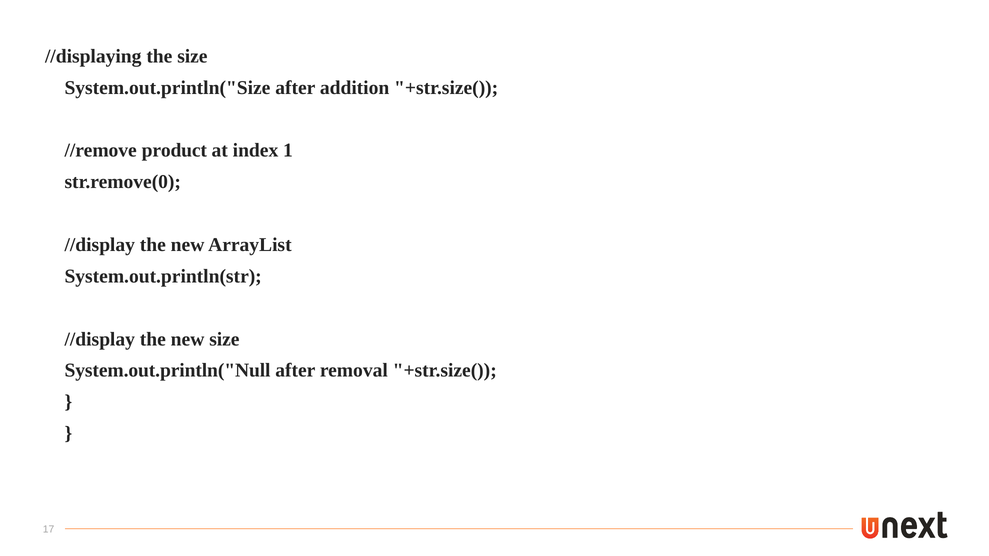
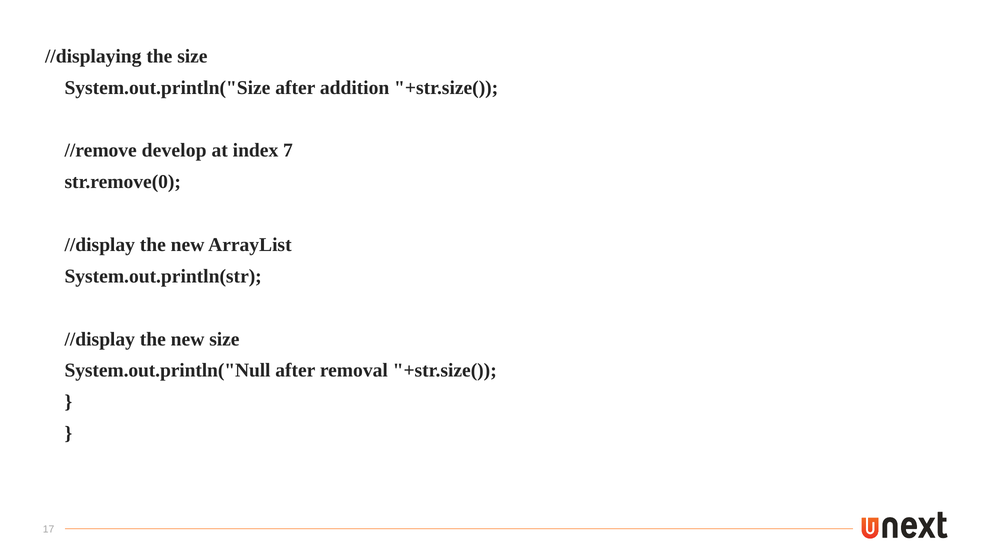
product: product -> develop (174, 151)
1: 1 -> 7 (288, 151)
